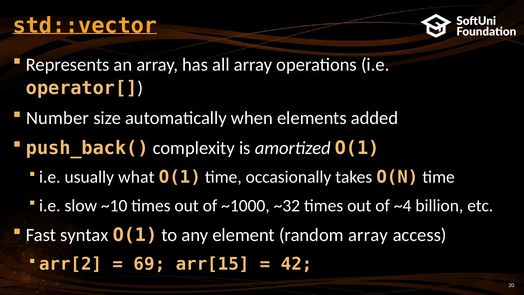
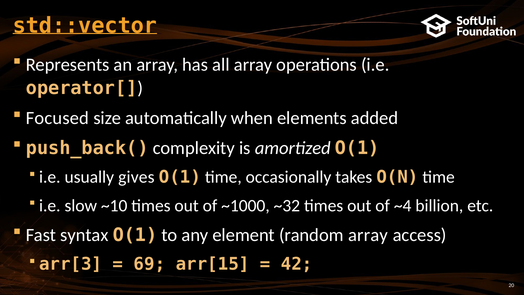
Number: Number -> Focused (57, 118)
what: what -> gives (136, 177)
arr[2: arr[2 -> arr[3 (71, 264)
